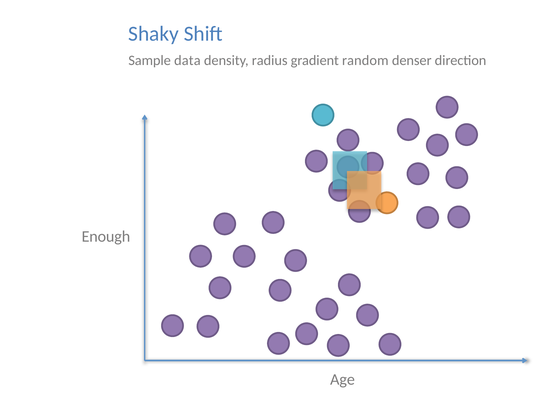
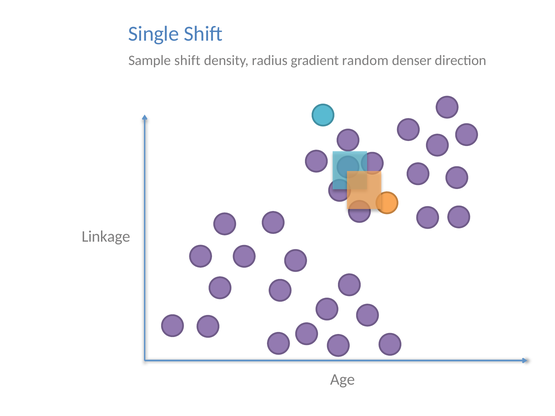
Shaky: Shaky -> Single (154, 34)
Sample data: data -> shift (187, 60)
Enough: Enough -> Linkage (106, 237)
